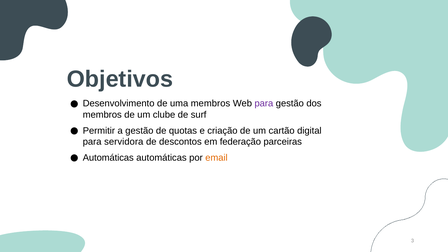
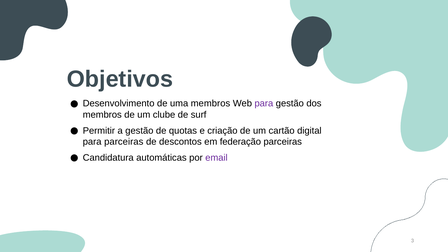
para servidora: servidora -> parceiras (124, 142)
Automáticas: Automáticas -> Candidatura (108, 158)
email colour: orange -> purple (216, 158)
